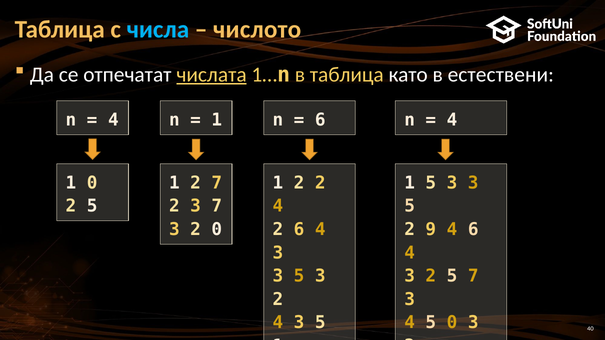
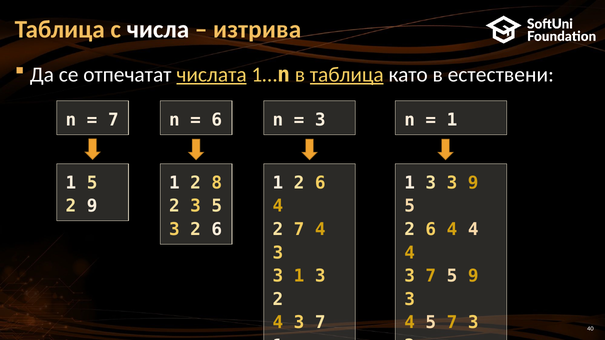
числа colour: light blue -> white (158, 29)
числото: числото -> изтрива (257, 29)
таблица underline: none -> present (347, 75)
4: 4 -> 7 (113, 120)
1: 1 -> 6 (217, 120)
6: 6 -> 3 (320, 120)
4: 4 -> 1 (452, 120)
1 0: 0 -> 5 (92, 183)
2 7: 7 -> 8 (217, 183)
1 2 2: 2 -> 6 (320, 183)
5: 5 -> 3 (431, 183)
3: 3 -> 9 (473, 183)
5: 5 -> 9 (92, 206)
3 7: 7 -> 5 (217, 206)
3 2 0: 0 -> 6 (217, 230)
2 6: 6 -> 7 (299, 230)
9: 9 -> 6 (431, 230)
6: 6 -> 4 (473, 230)
5: 5 -> 1 (299, 276)
2: 2 -> 7 (431, 276)
5 7: 7 -> 9 (473, 276)
5: 5 -> 7 (320, 323)
5 0: 0 -> 7 (452, 323)
